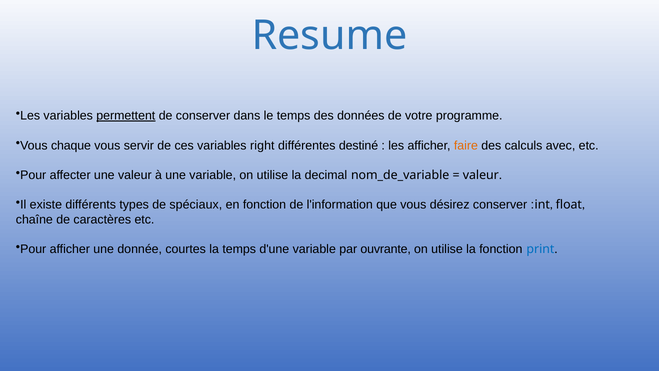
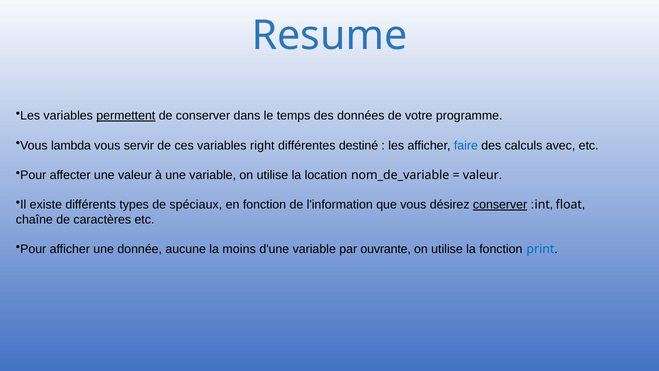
chaque: chaque -> lambda (71, 145)
faire colour: orange -> blue (466, 145)
decimal: decimal -> location (326, 175)
conserver underline: none -> present (500, 205)
courtes: courtes -> aucune (186, 249)
la temps: temps -> moins (239, 249)
